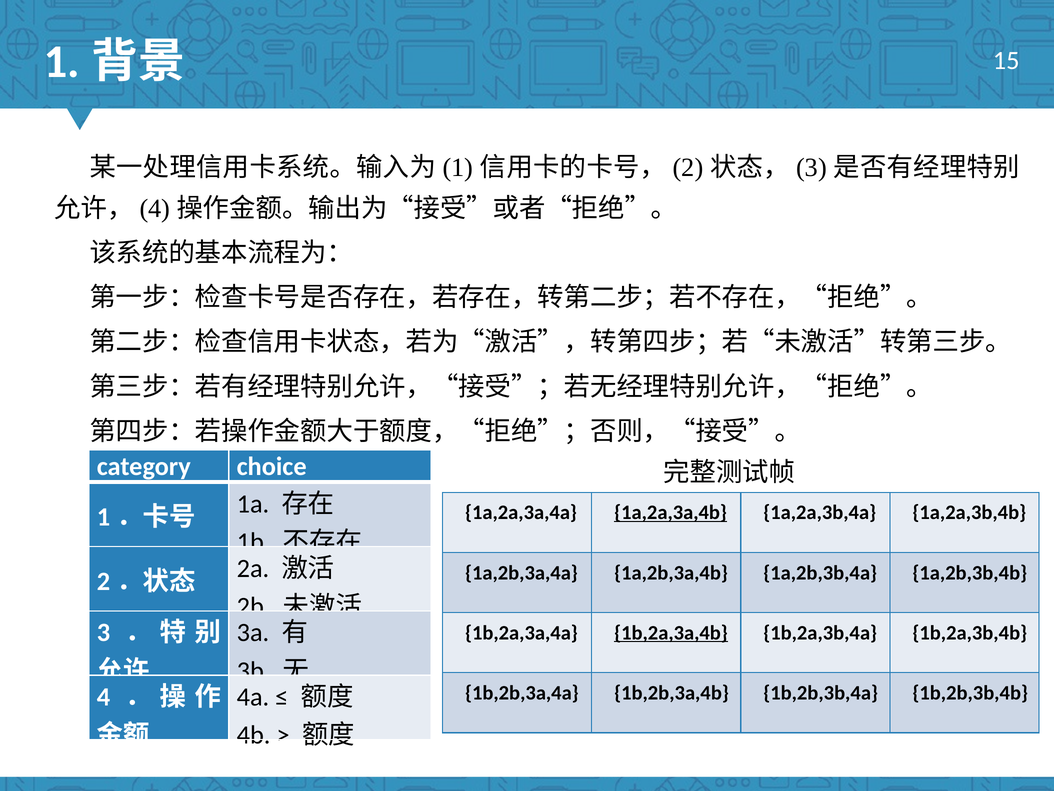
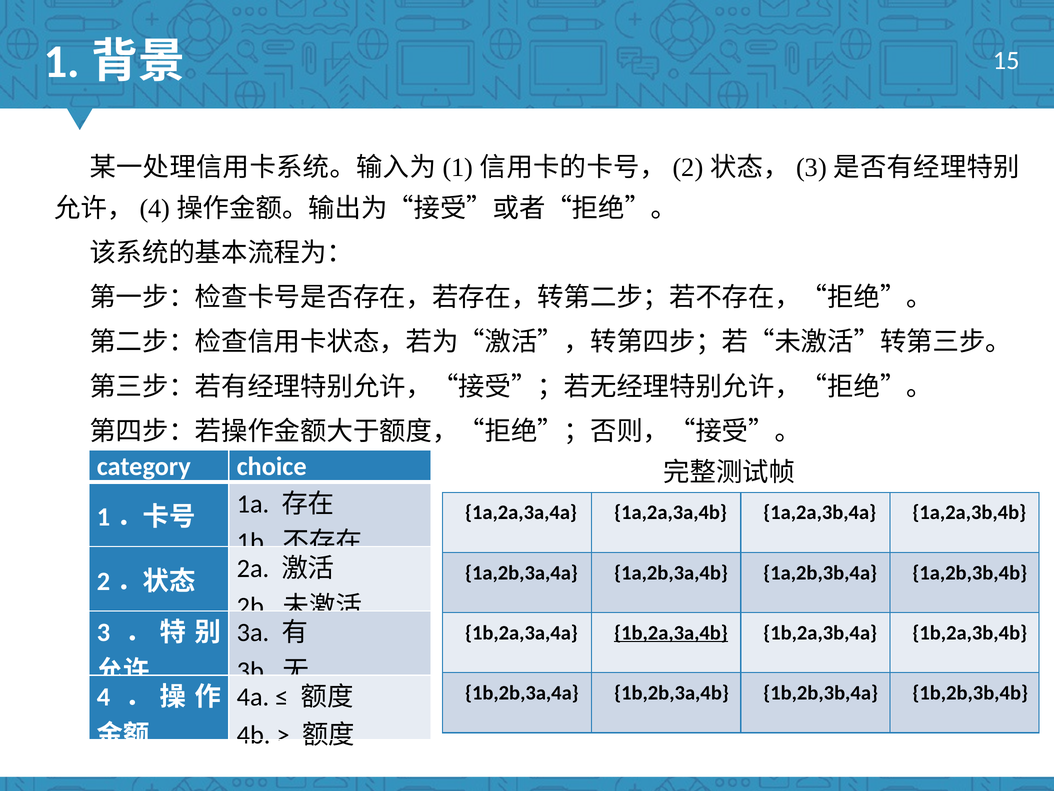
1a,2a,3a,4b underline: present -> none (671, 512)
